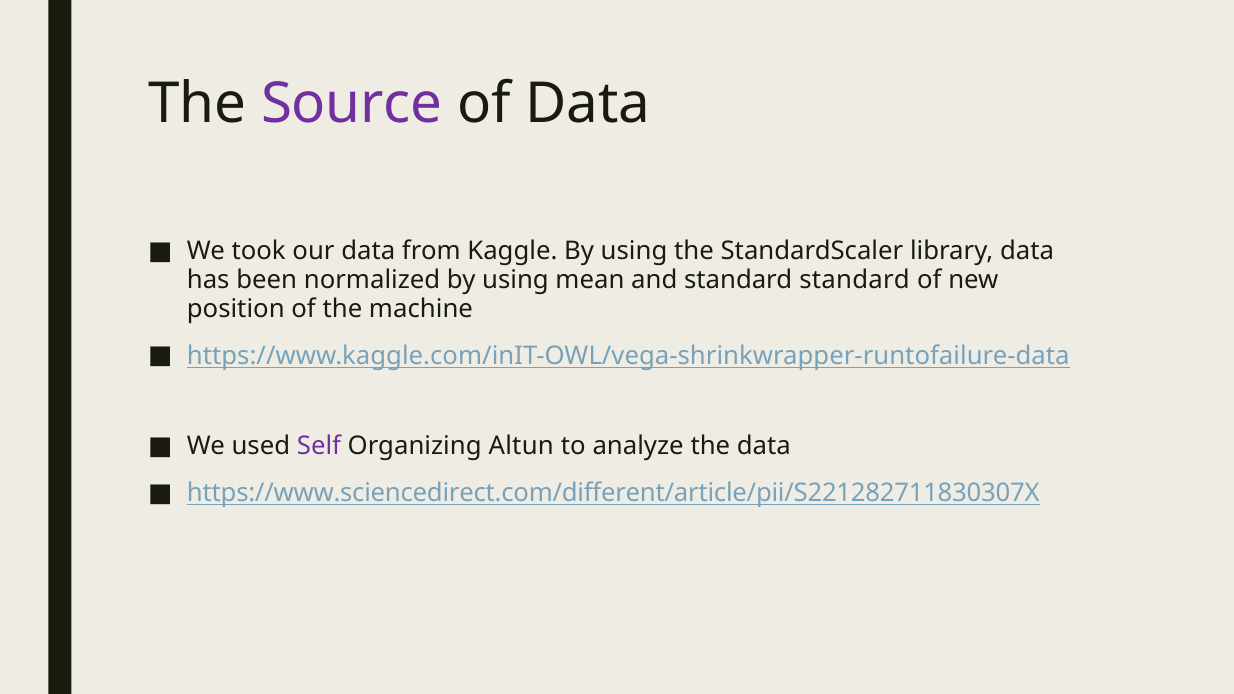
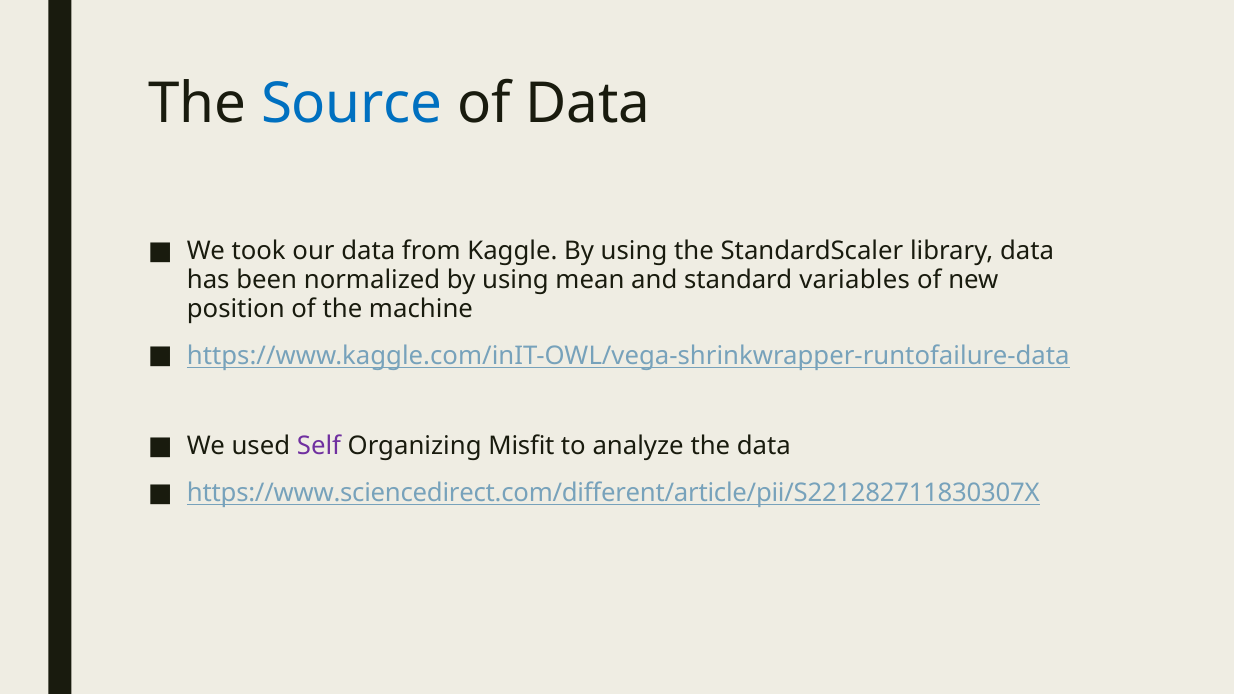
Source colour: purple -> blue (352, 104)
standard standard: standard -> variables (855, 280)
Altun: Altun -> Misfit (521, 446)
